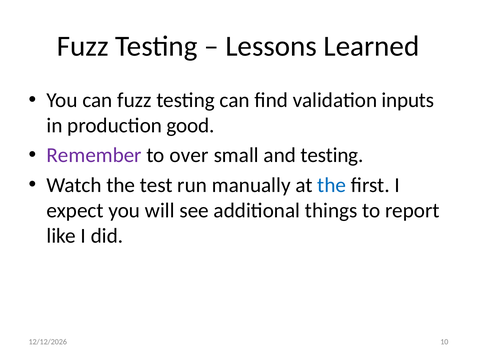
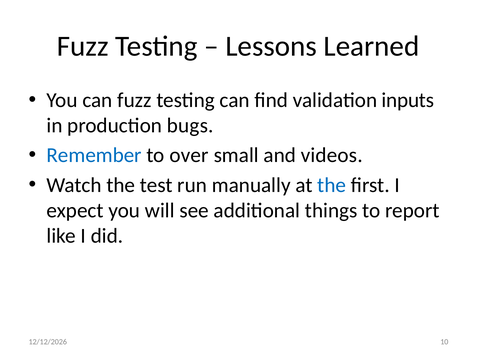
good: good -> bugs (190, 126)
Remember colour: purple -> blue (94, 155)
and testing: testing -> videos (332, 155)
